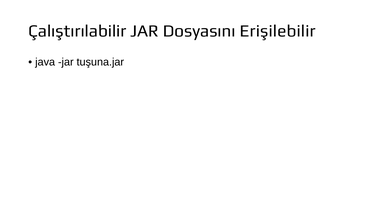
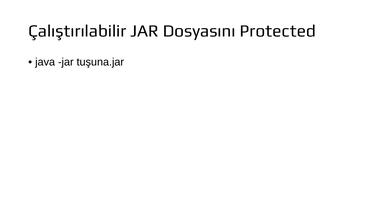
Erişilebilir: Erişilebilir -> Protected (278, 31)
